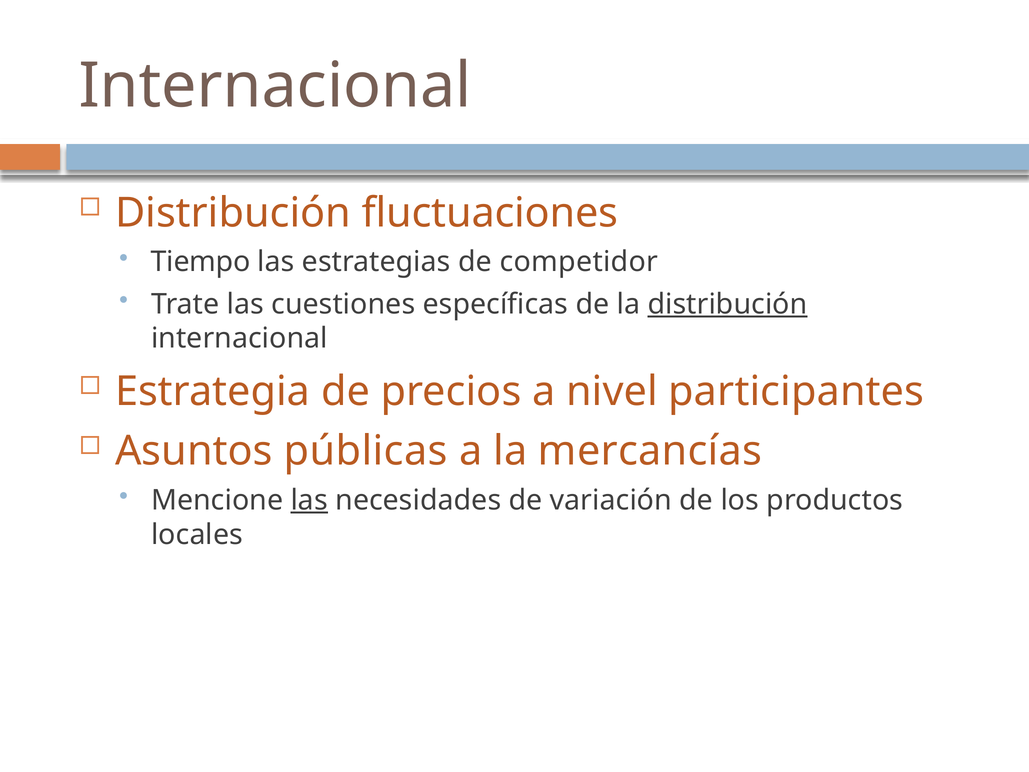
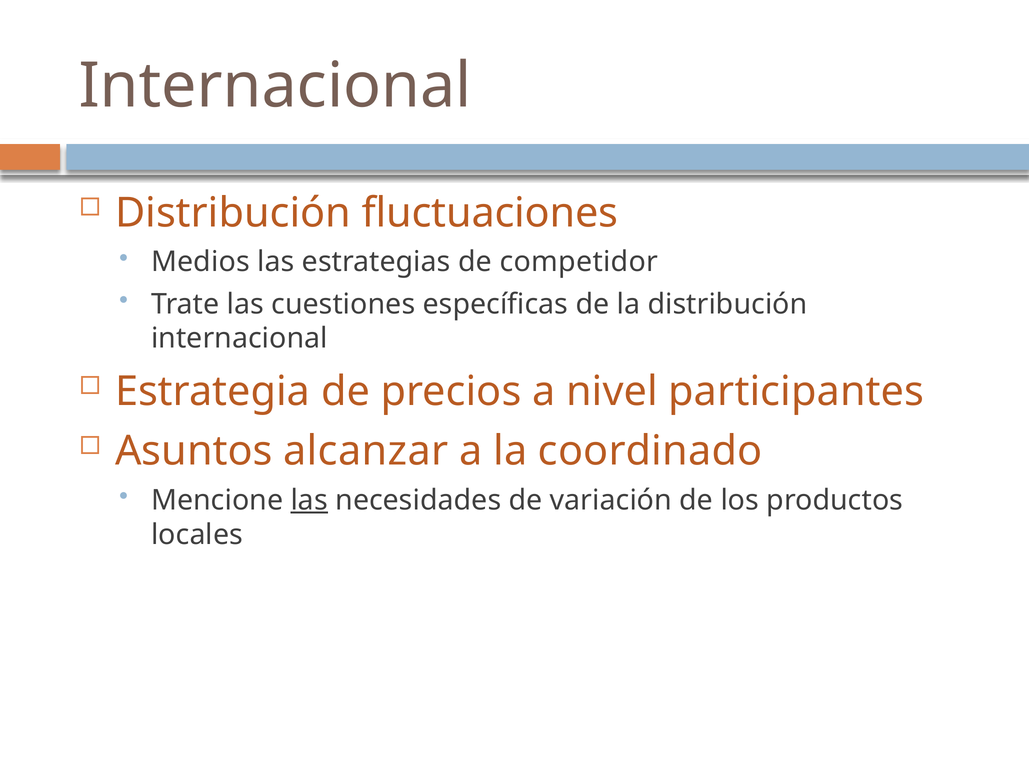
Tiempo: Tiempo -> Medios (200, 262)
distribución underline: present -> none (728, 304)
públicas: públicas -> alcanzar (366, 451)
mercancías: mercancías -> coordinado (650, 451)
